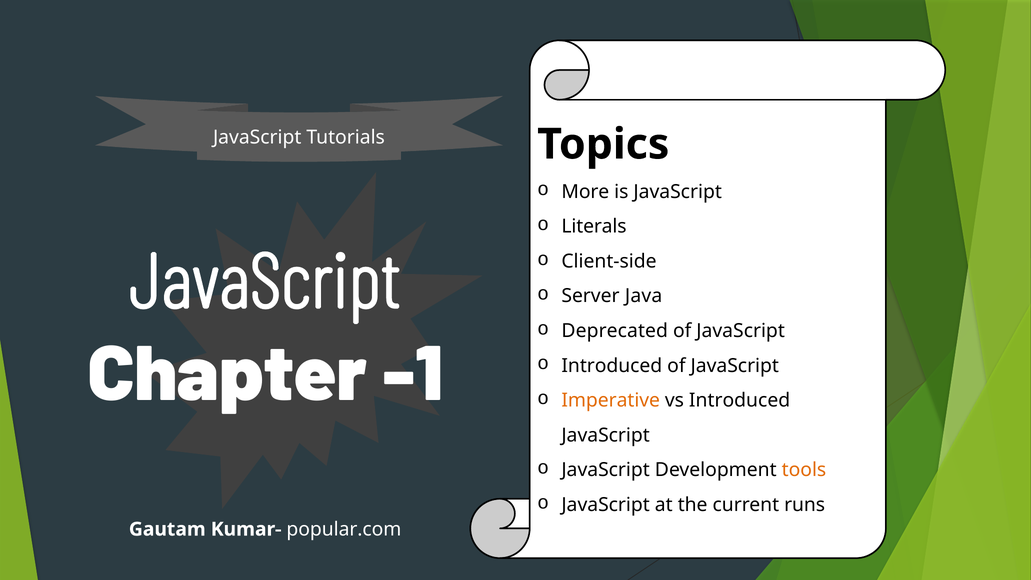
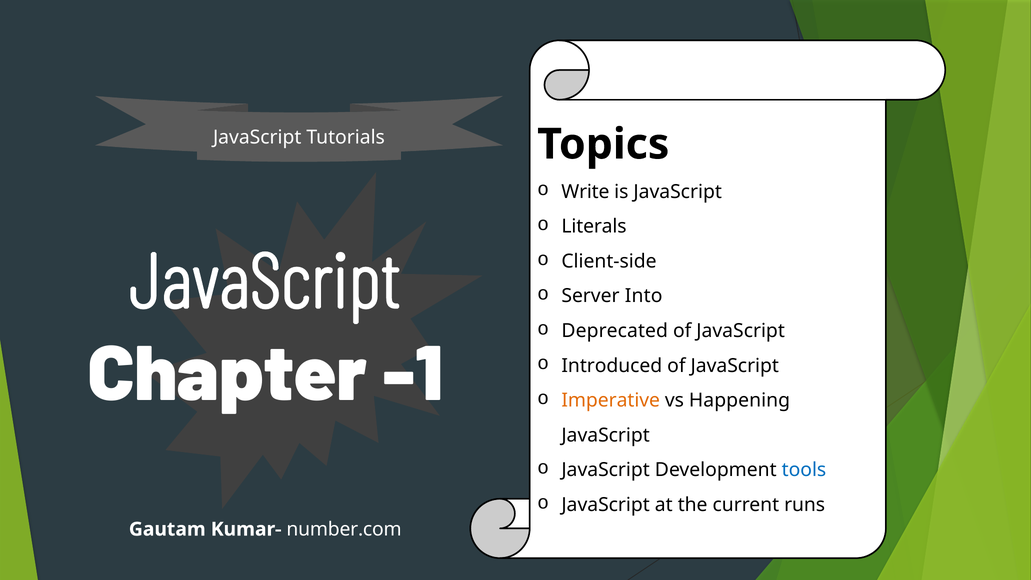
More: More -> Write (585, 192)
Java: Java -> Into (644, 296)
vs Introduced: Introduced -> Happening (740, 400)
tools colour: orange -> blue (804, 470)
popular.com: popular.com -> number.com (344, 529)
